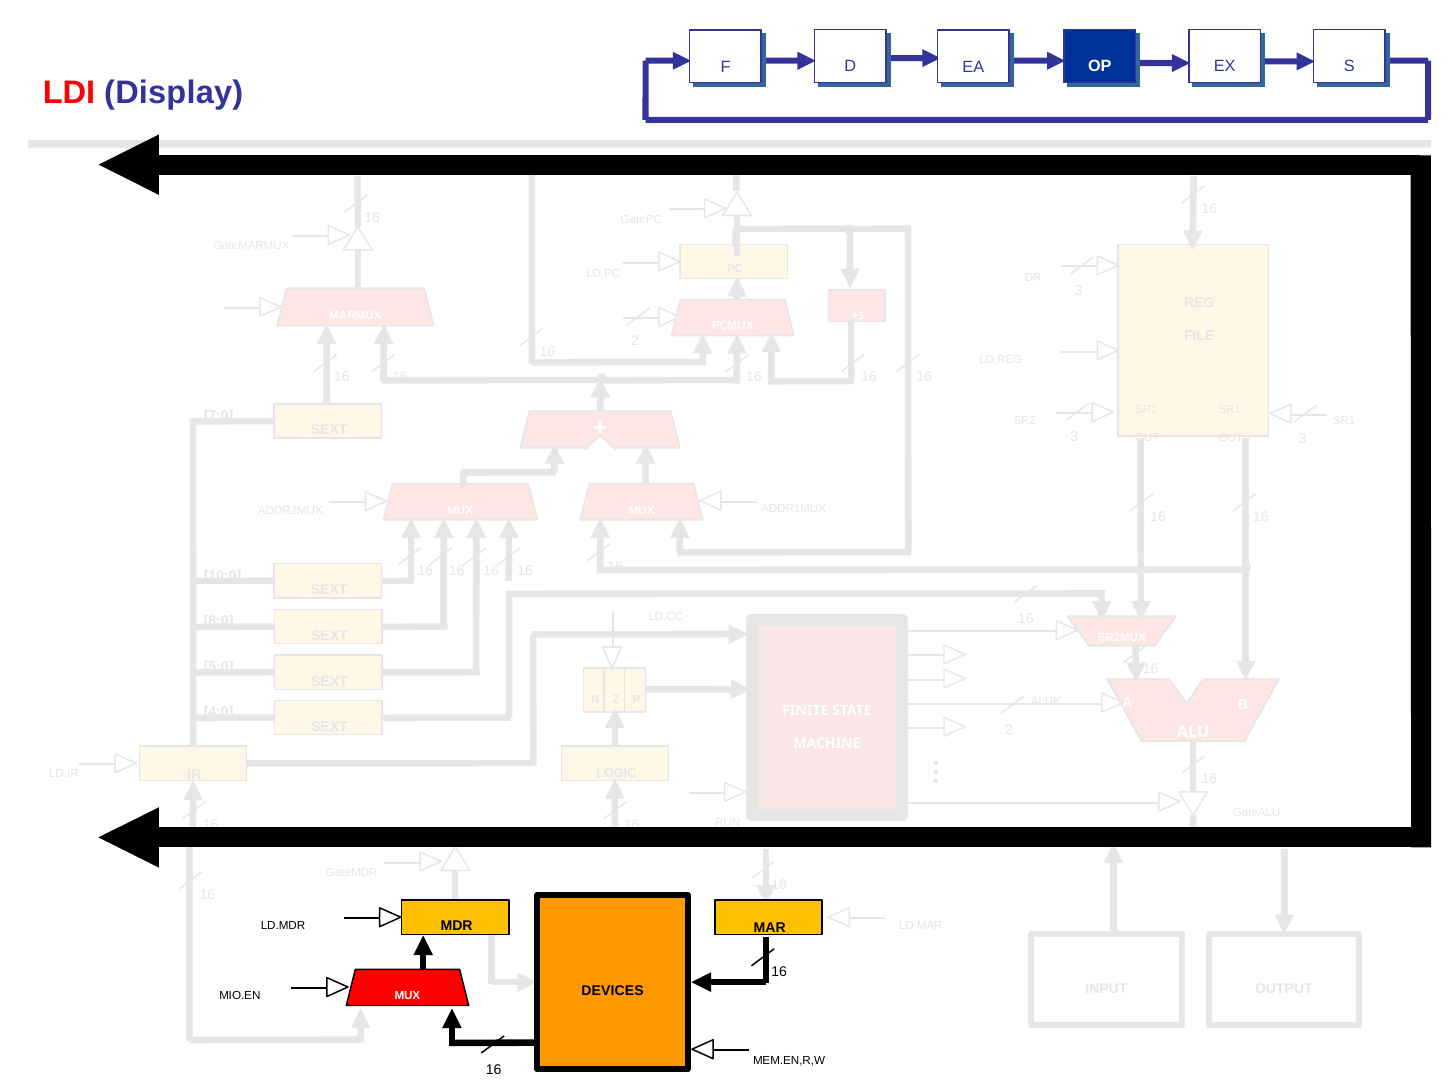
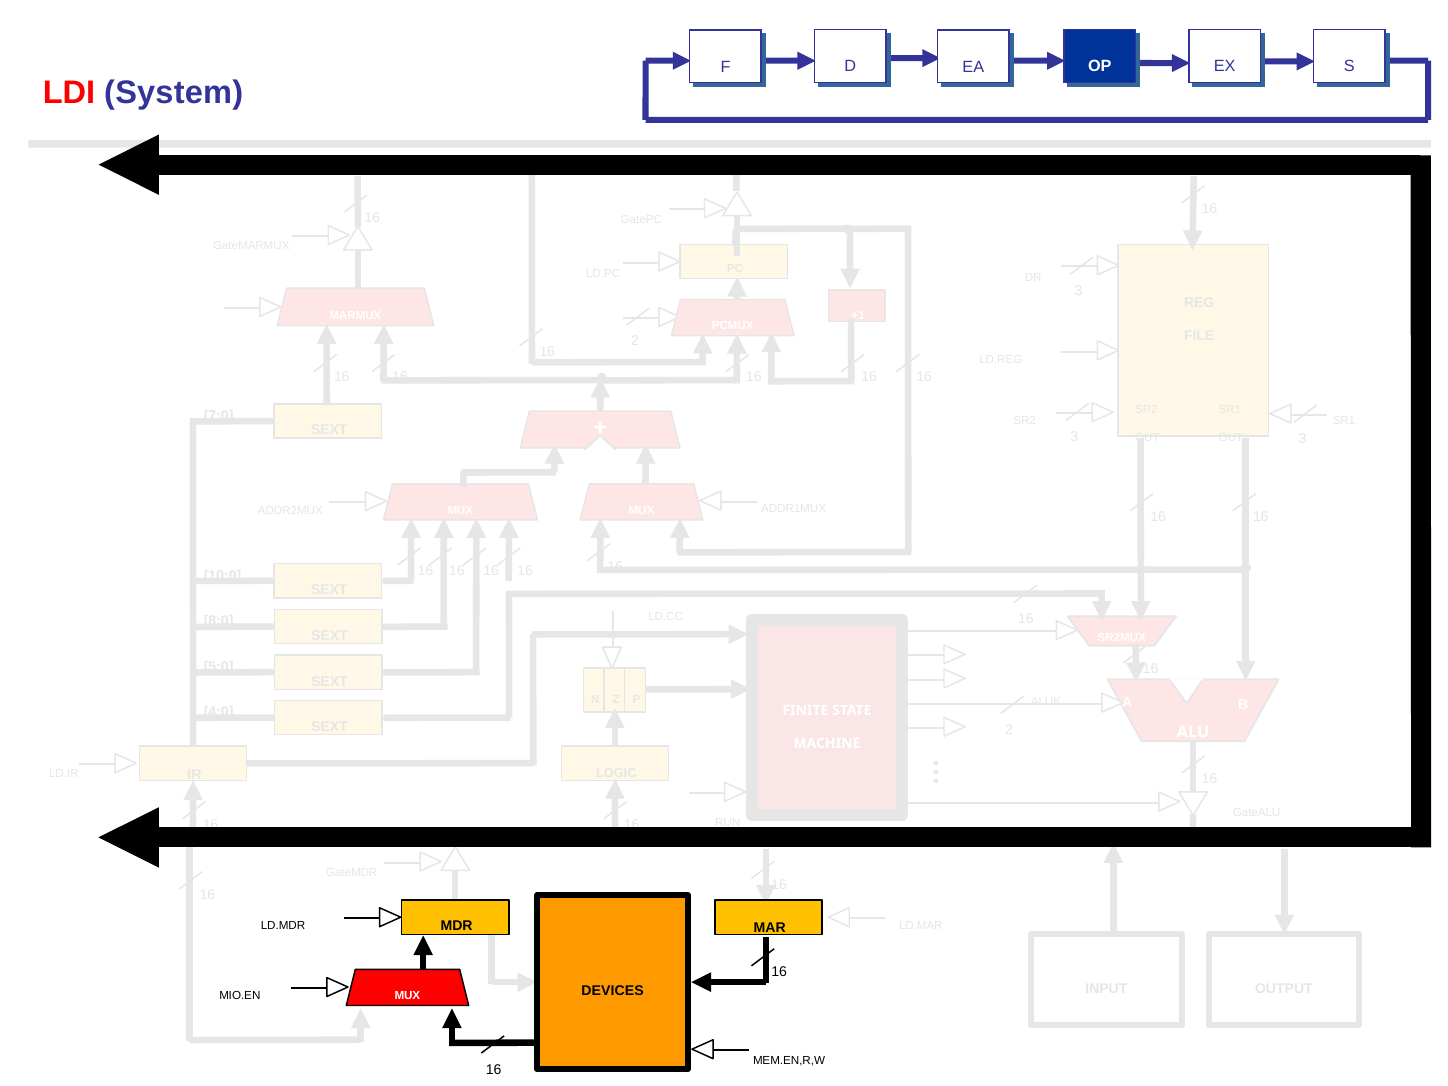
Display: Display -> System (174, 93)
